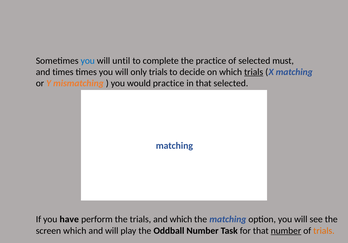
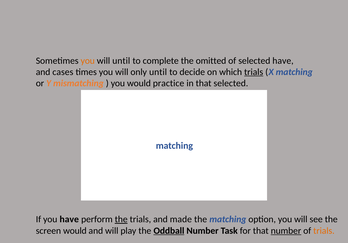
you colour: blue -> orange (88, 61)
the practice: practice -> omitted (211, 61)
selected must: must -> have (283, 61)
and times: times -> cases (63, 72)
only trials: trials -> until (158, 72)
the underline: none -> present (121, 220)
and which: which -> made (181, 220)
screen which: which -> would (75, 231)
Oddball underline: none -> present (169, 231)
